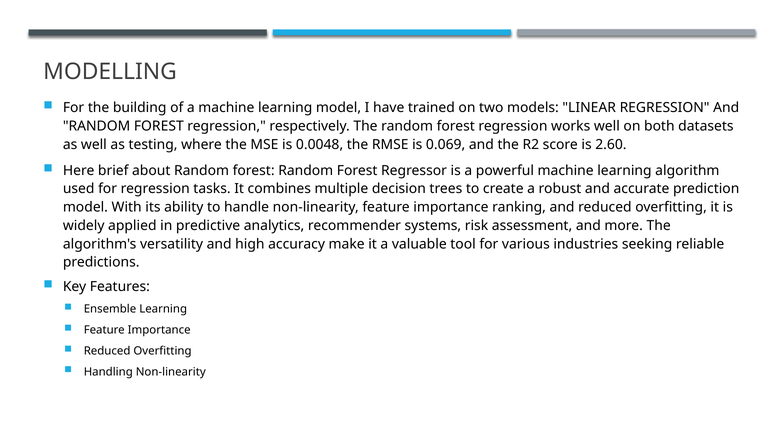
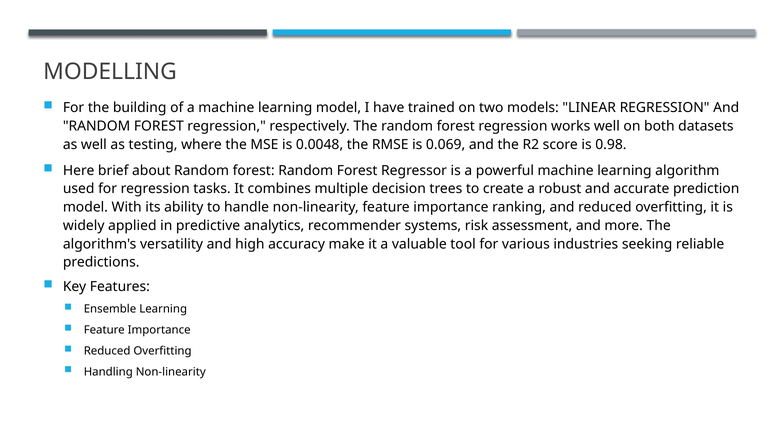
2.60: 2.60 -> 0.98 (611, 144)
